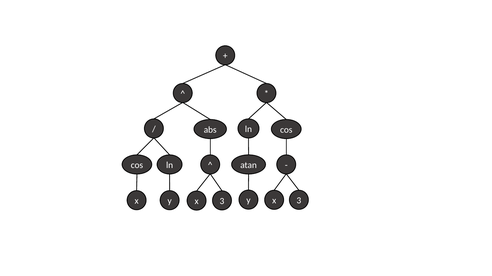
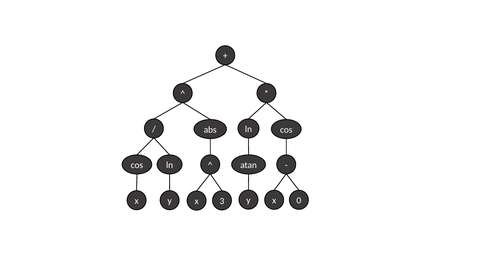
3 3: 3 -> 0 (299, 201)
